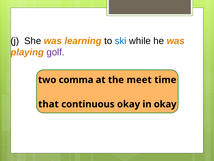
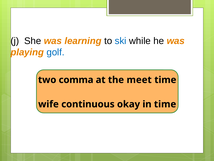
golf colour: purple -> blue (56, 52)
that: that -> wife (48, 104)
in okay: okay -> time (165, 104)
